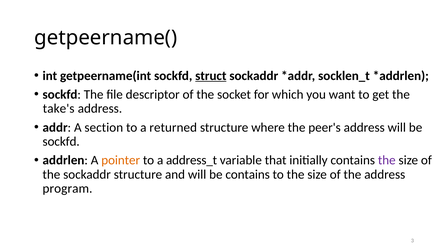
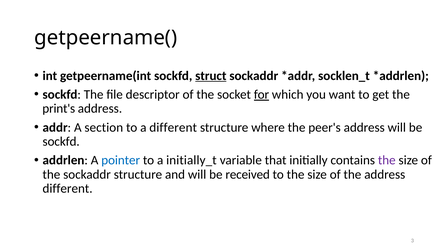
for underline: none -> present (261, 95)
take's: take's -> print's (59, 109)
a returned: returned -> different (173, 127)
pointer colour: orange -> blue (121, 160)
address_t: address_t -> initially_t (191, 160)
be contains: contains -> received (248, 174)
program: program -> different (68, 189)
